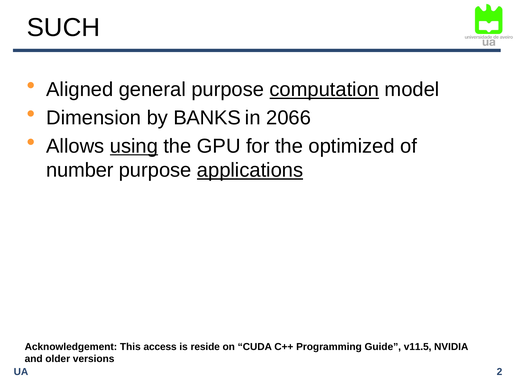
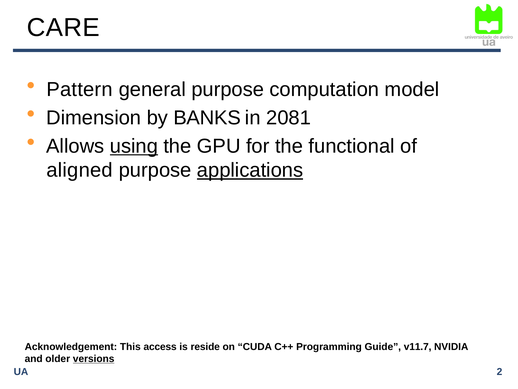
SUCH: SUCH -> CARE (63, 28)
Aligned: Aligned -> Pattern (80, 89)
computation underline: present -> none (324, 89)
2066: 2066 -> 2081 (289, 118)
optimized: optimized -> functional (352, 146)
number: number -> aligned (80, 170)
v11.5: v11.5 -> v11.7 (418, 346)
versions underline: none -> present (94, 358)
